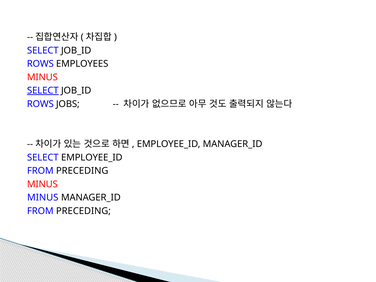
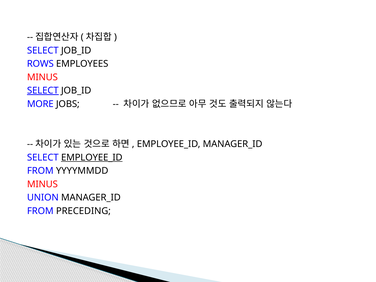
ROWS: ROWS -> MORE (40, 104)
EMPLOYEE_ID underline: none -> present (92, 157)
PRECEDING: PRECEDING -> YYYYMMDD (82, 171)
MINUS: MINUS -> UNION (43, 198)
